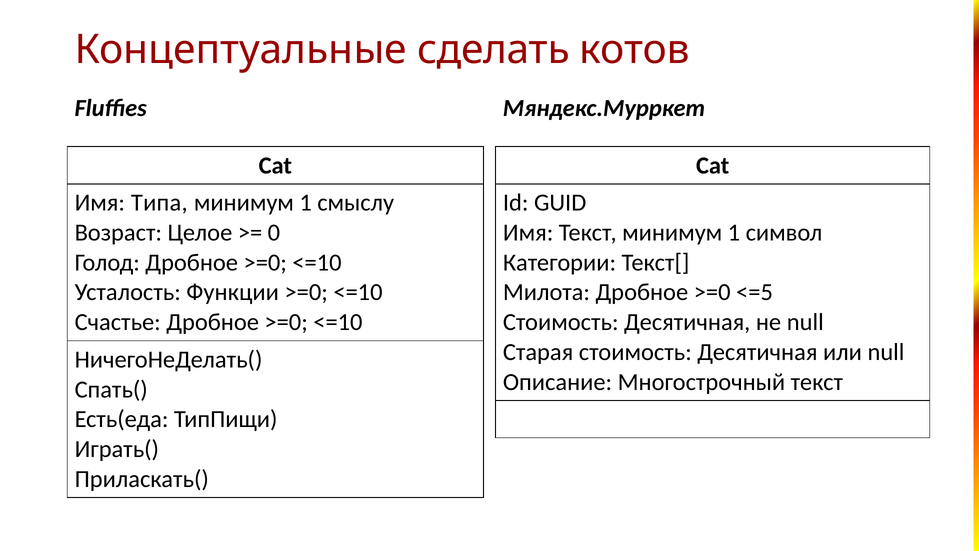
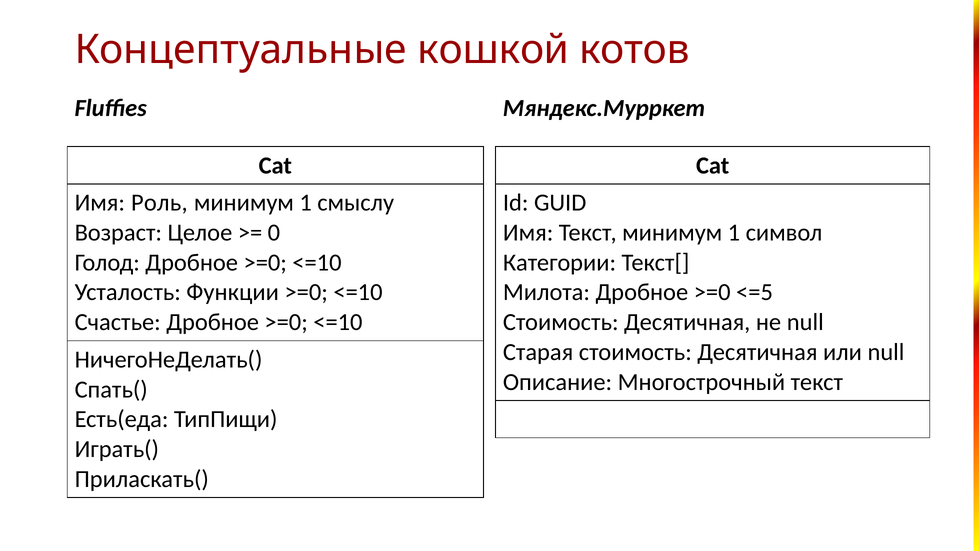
сделать: сделать -> кошкой (493, 50)
Типа: Типа -> Роль (159, 203)
